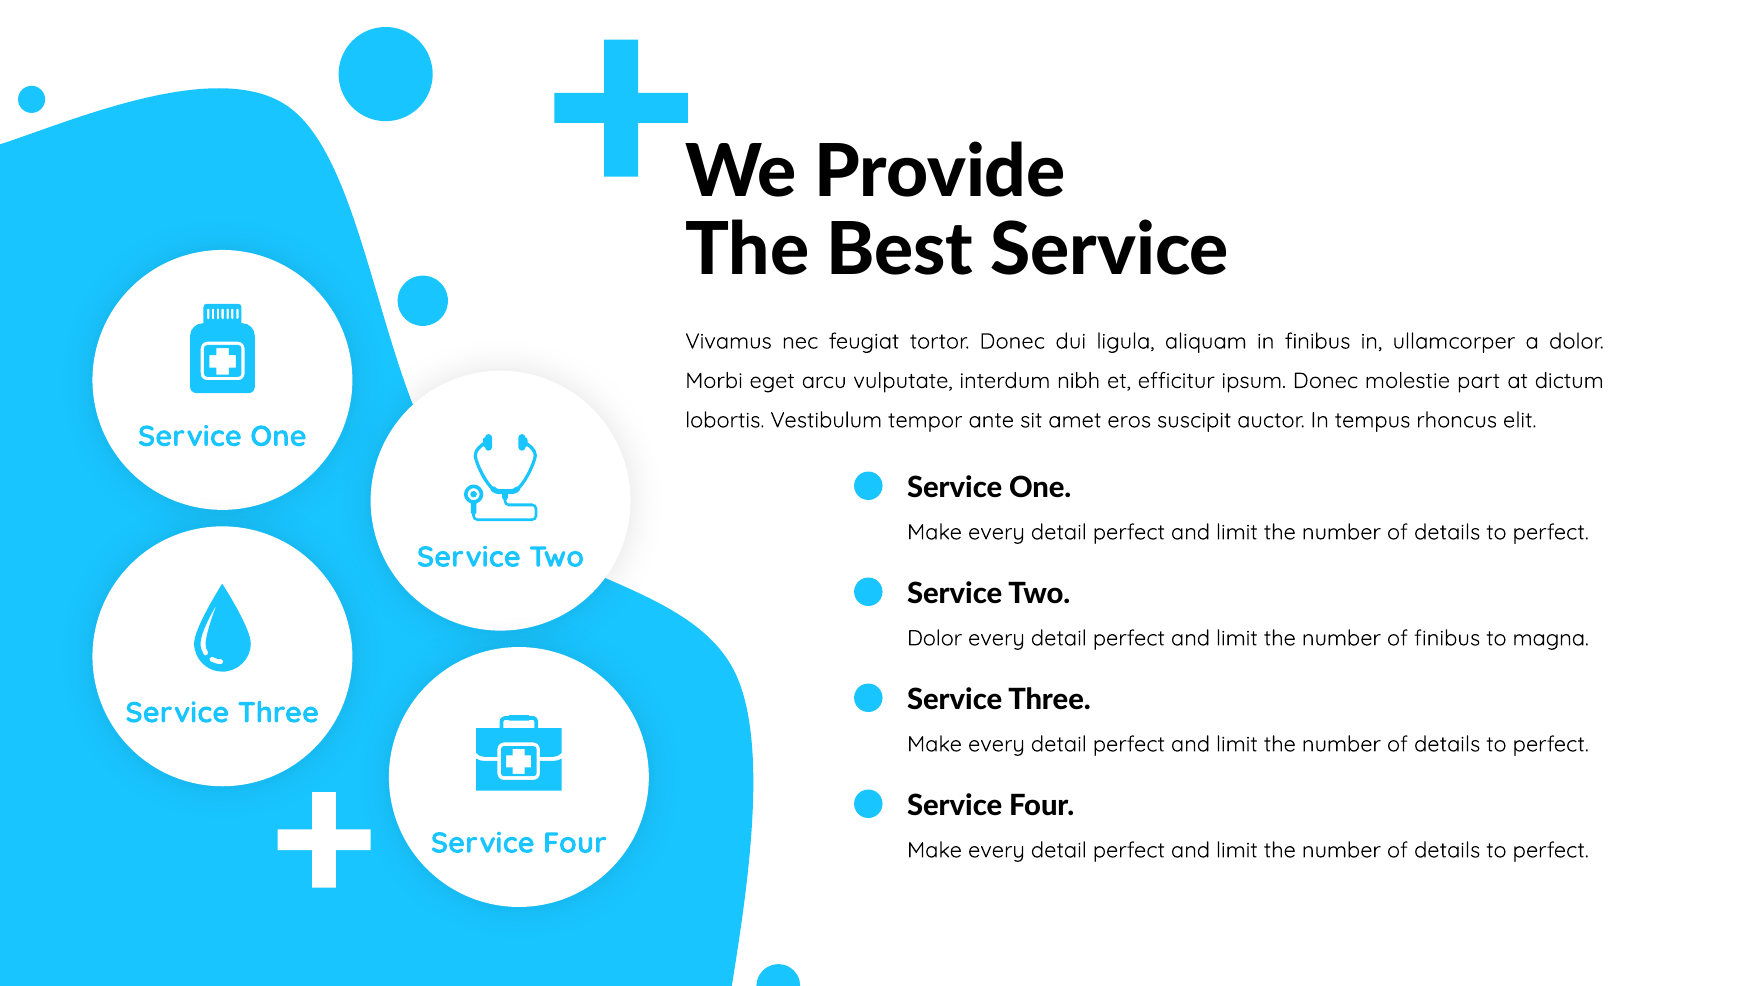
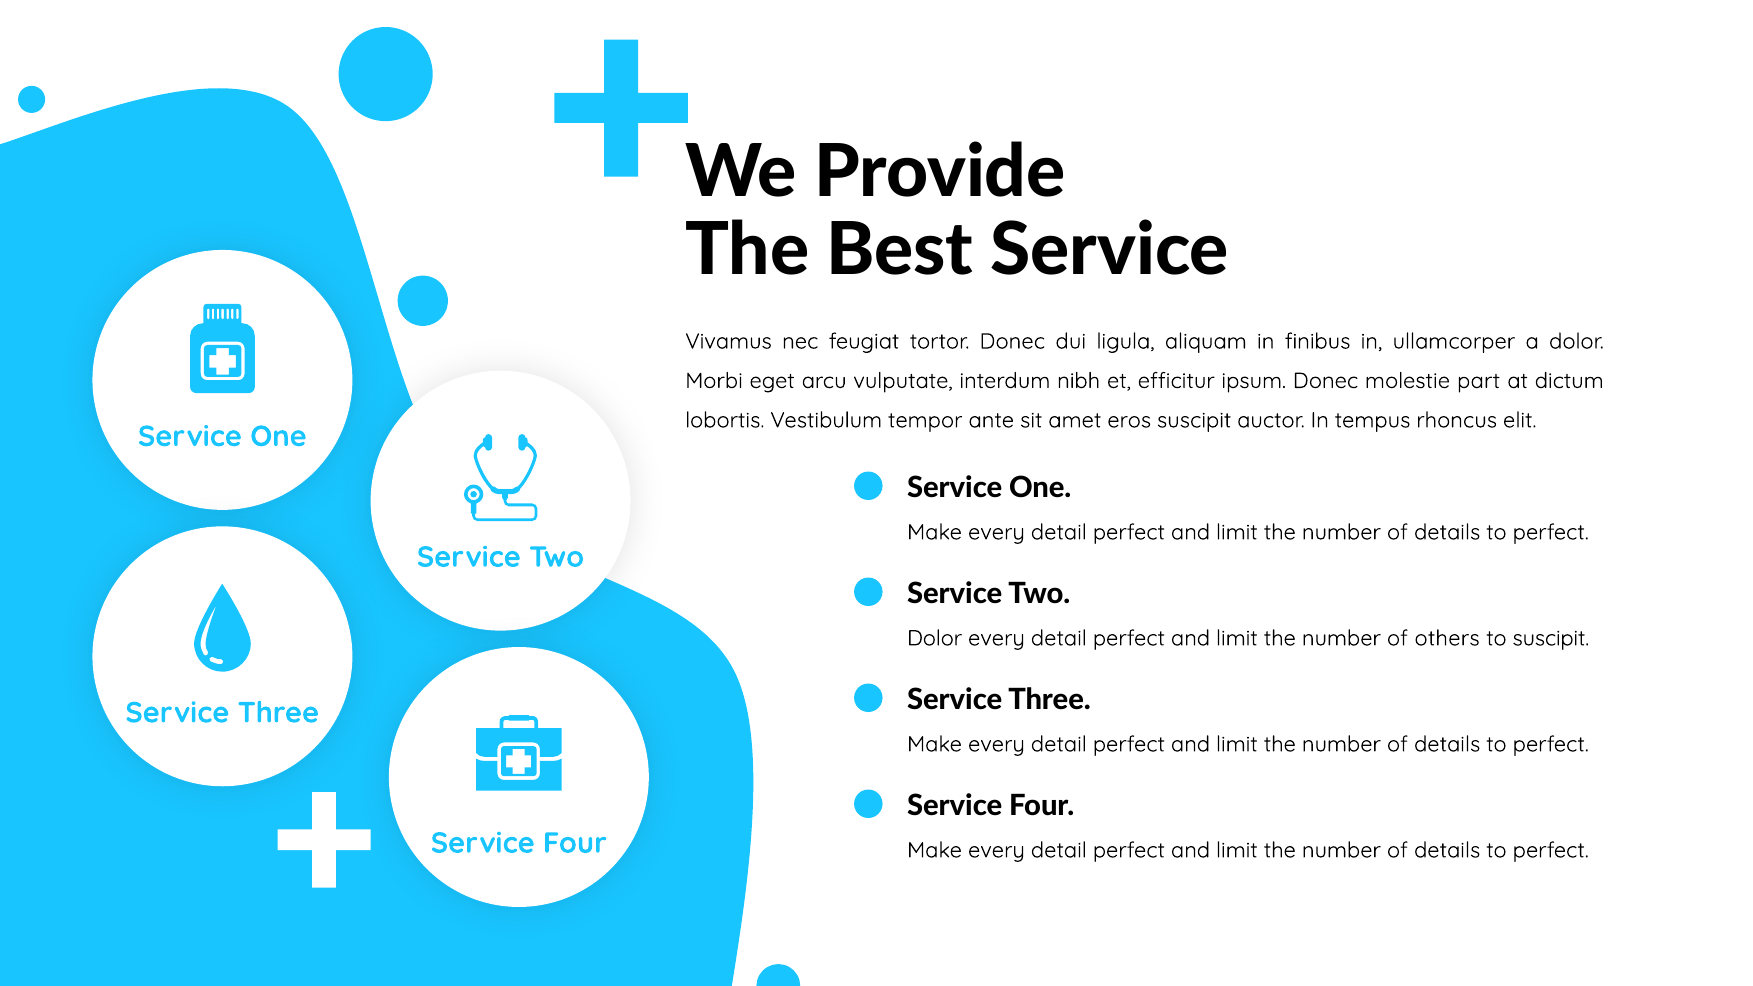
of finibus: finibus -> others (1447, 638)
to magna: magna -> suscipit (1551, 638)
